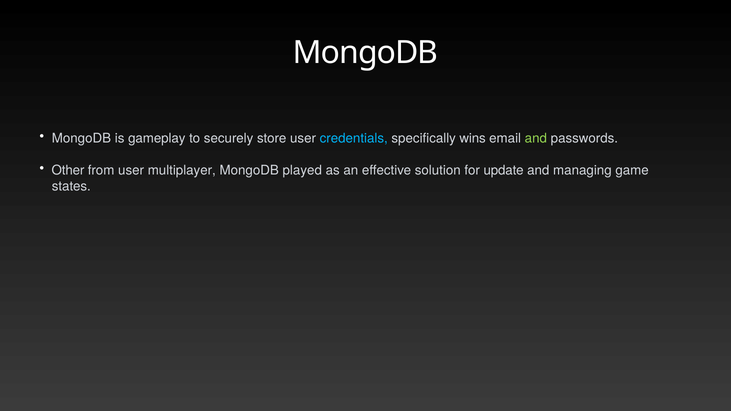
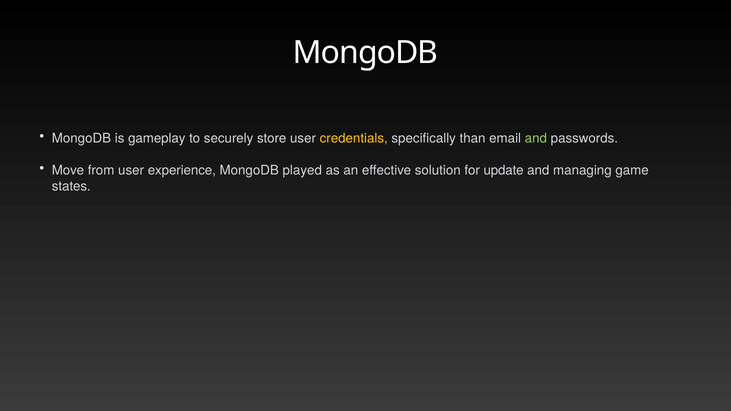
credentials colour: light blue -> yellow (354, 138)
wins: wins -> than (473, 138)
Other: Other -> Move (68, 170)
multiplayer: multiplayer -> experience (182, 170)
